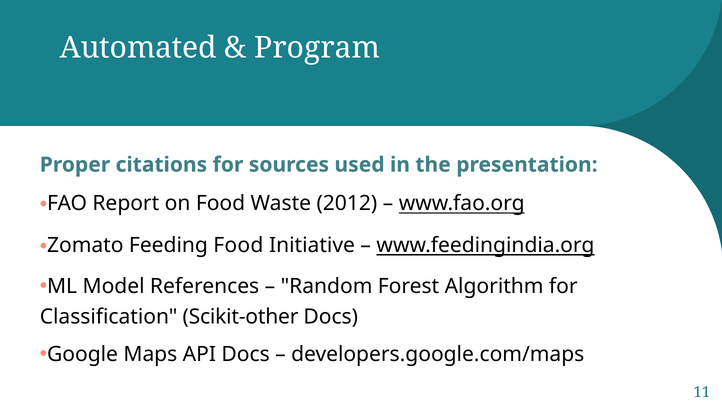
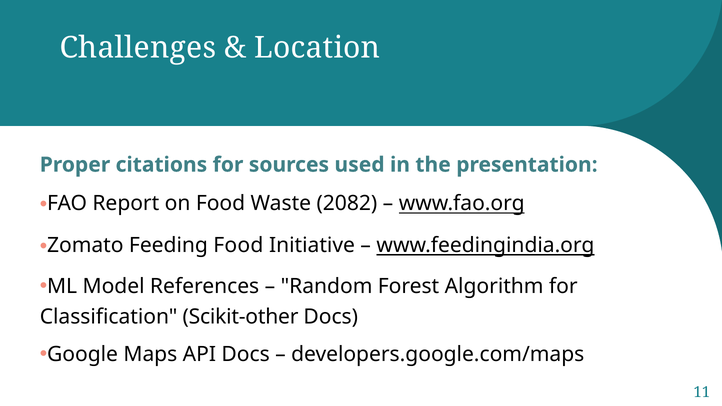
Automated: Automated -> Challenges (138, 48)
Program: Program -> Location (317, 48)
2012: 2012 -> 2082 (347, 203)
